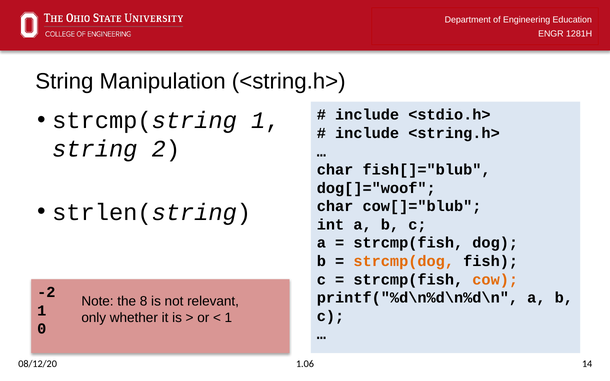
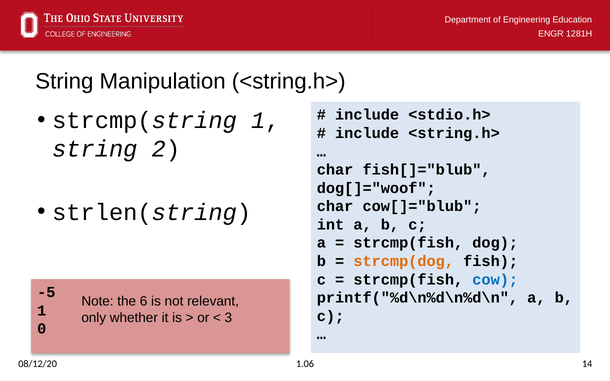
cow colour: orange -> blue (495, 280)
-2: -2 -> -5 (46, 293)
8: 8 -> 6 (144, 302)
1: 1 -> 3 (228, 318)
